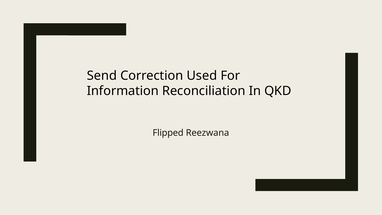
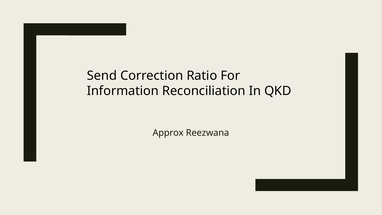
Used: Used -> Ratio (202, 76)
Flipped: Flipped -> Approx (168, 133)
